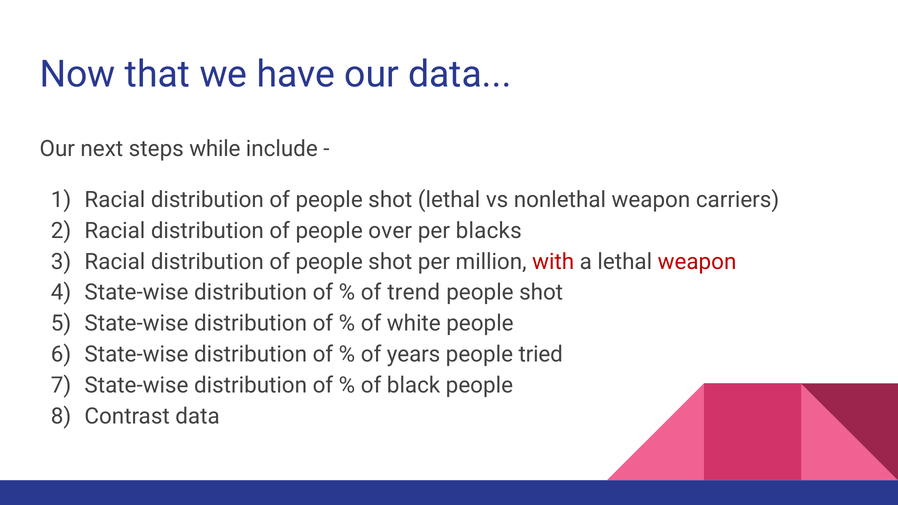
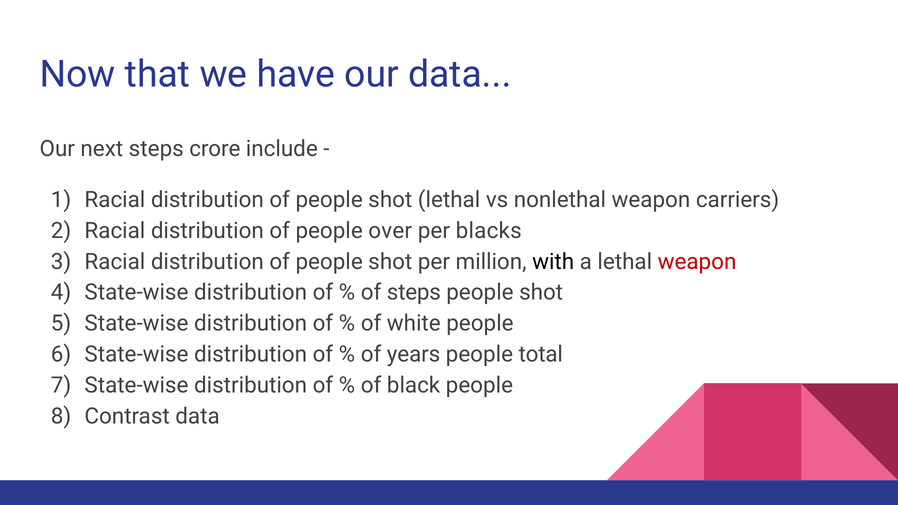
while: while -> crore (215, 149)
with colour: red -> black (553, 262)
of trend: trend -> steps (414, 293)
tried: tried -> total (541, 355)
